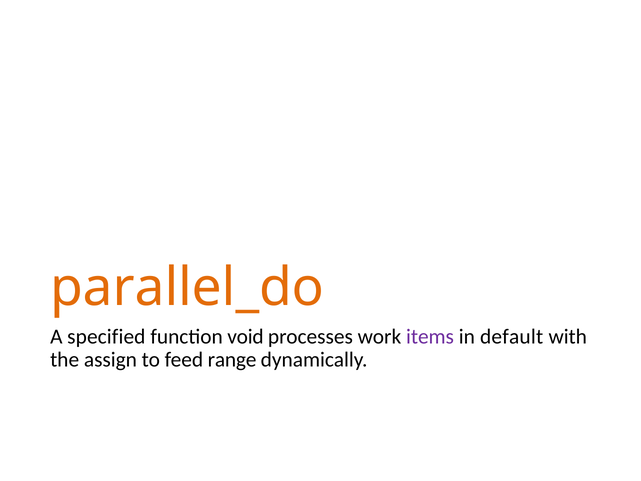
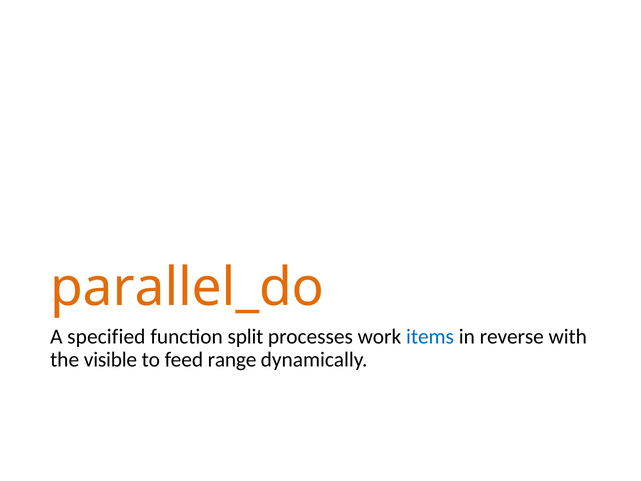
void: void -> split (245, 336)
items colour: purple -> blue (430, 336)
default: default -> reverse (512, 336)
assign: assign -> visible (110, 359)
